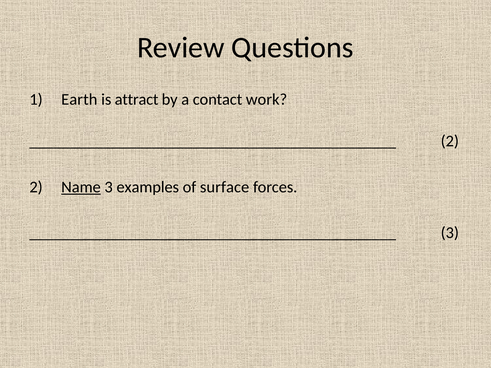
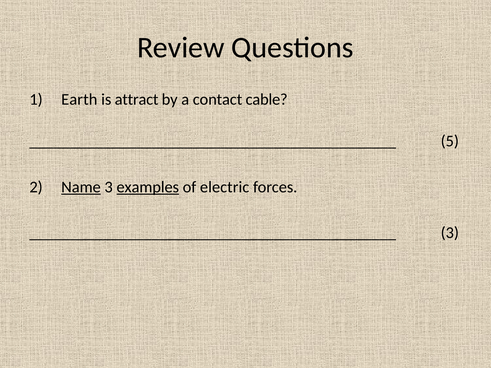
work: work -> cable (267, 99)
2: 2 -> 5 (450, 141)
examples underline: none -> present (148, 187)
surface: surface -> electric (225, 187)
